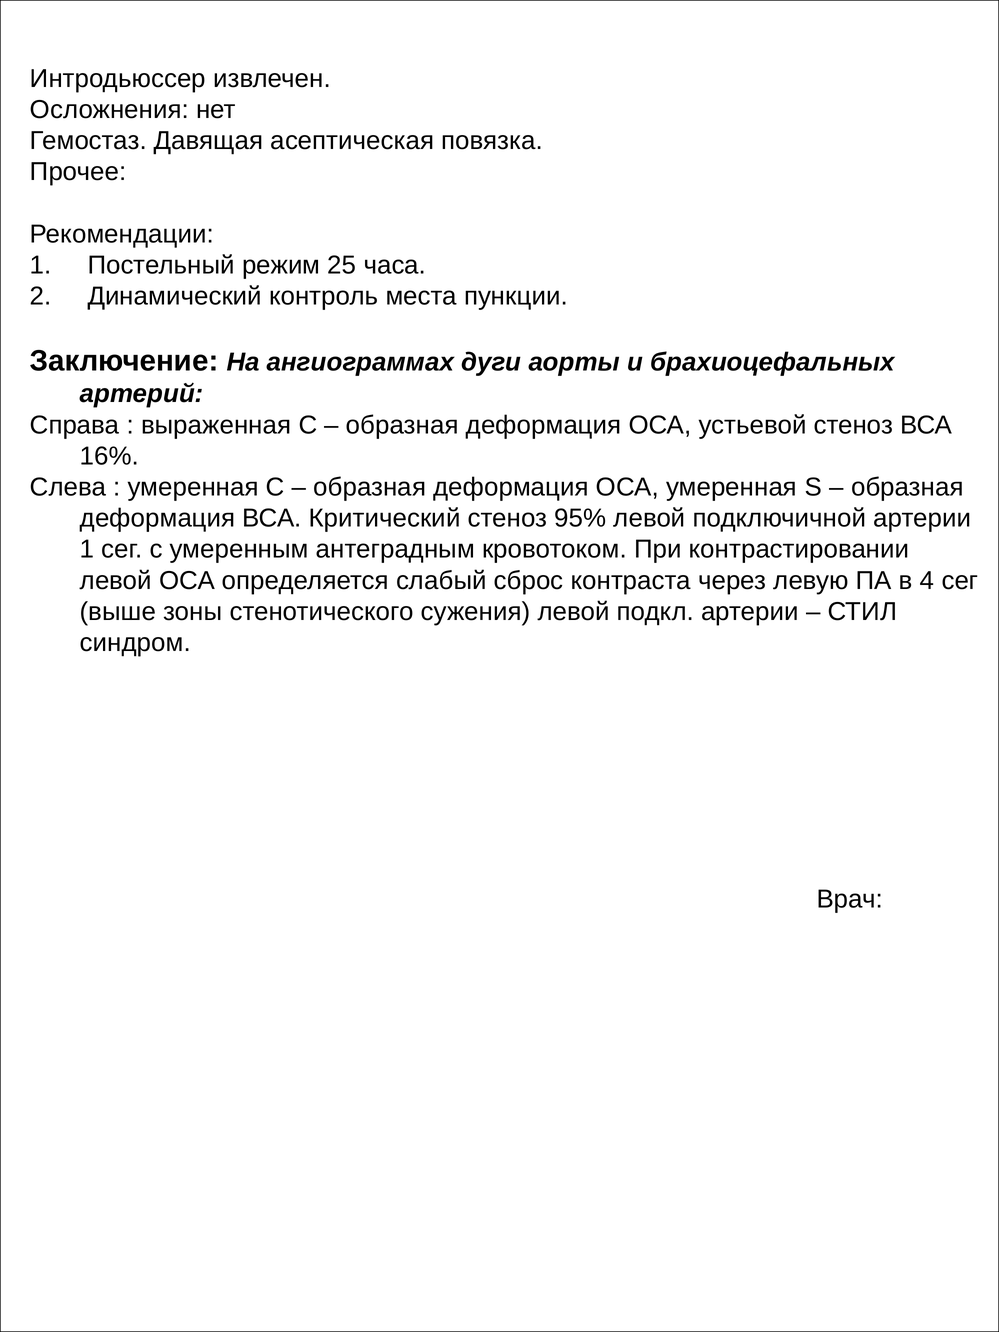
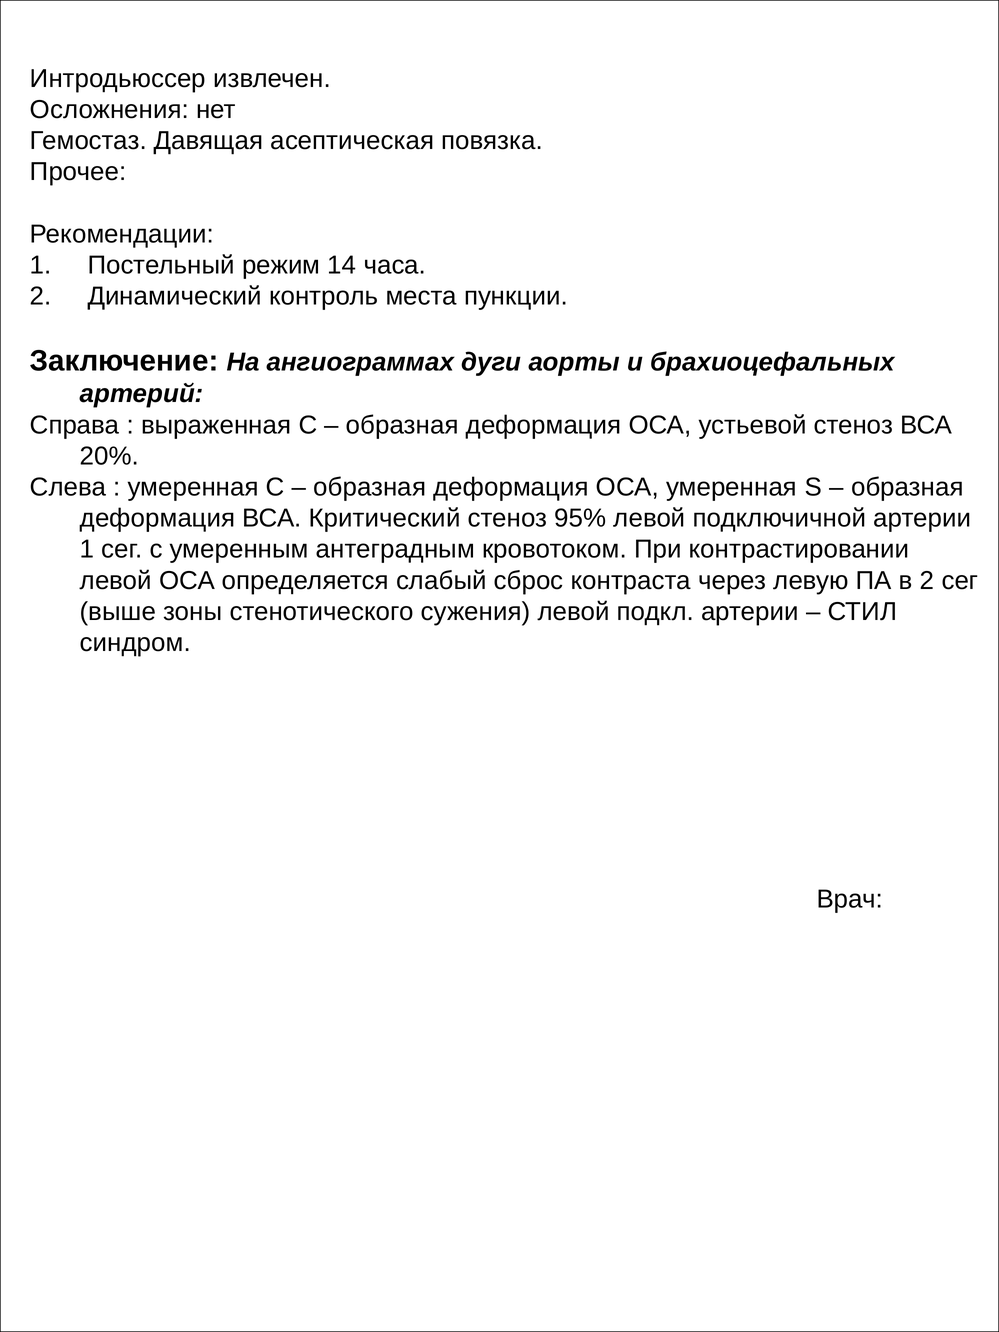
25: 25 -> 14 (342, 265)
16%: 16% -> 20% (109, 456)
в 4: 4 -> 2 (927, 580)
